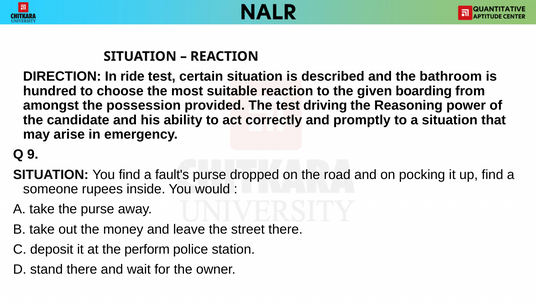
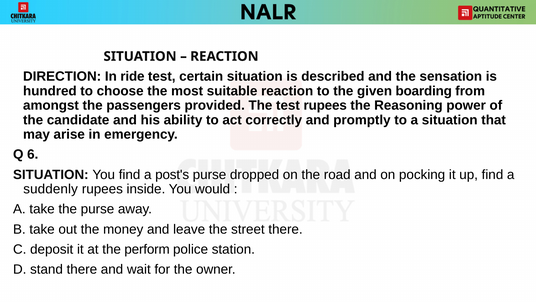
bathroom: bathroom -> sensation (451, 76)
possession: possession -> passengers (144, 105)
test driving: driving -> rupees (325, 105)
9: 9 -> 6 (33, 154)
fault's: fault's -> post's (172, 174)
someone: someone -> suddenly (51, 189)
